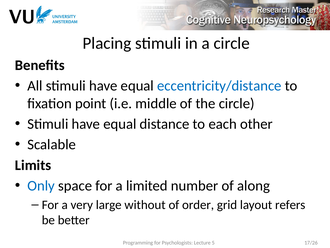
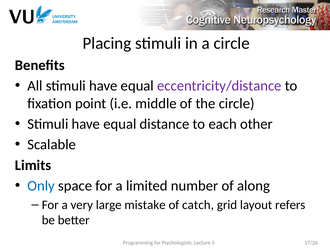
eccentricity/distance colour: blue -> purple (219, 86)
without: without -> mistake (145, 204)
order: order -> catch (198, 204)
